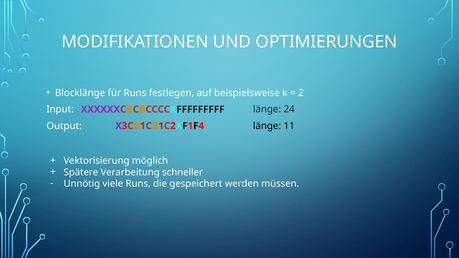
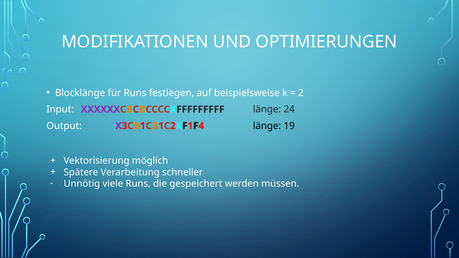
11: 11 -> 19 (289, 126)
